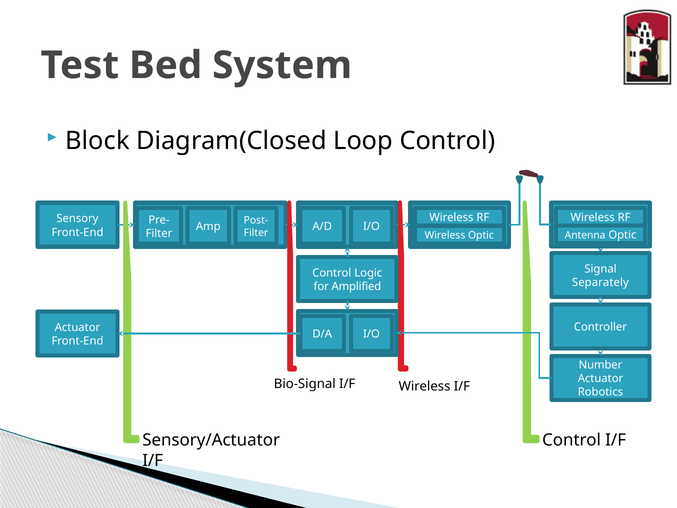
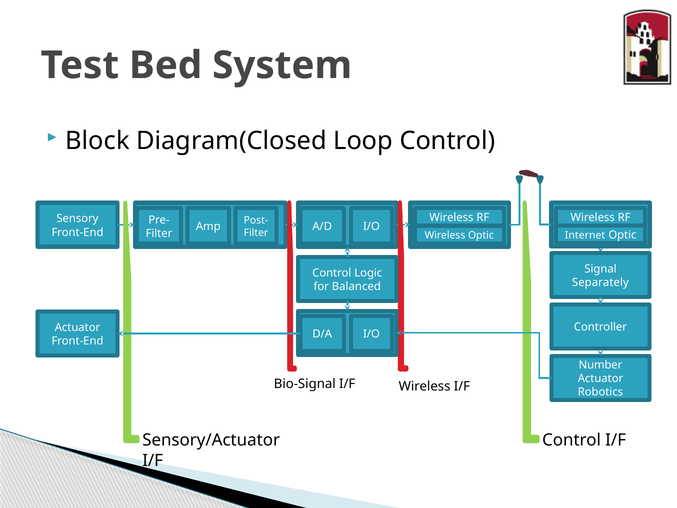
Antenna: Antenna -> Internet (585, 235)
Amplified: Amplified -> Balanced (356, 286)
